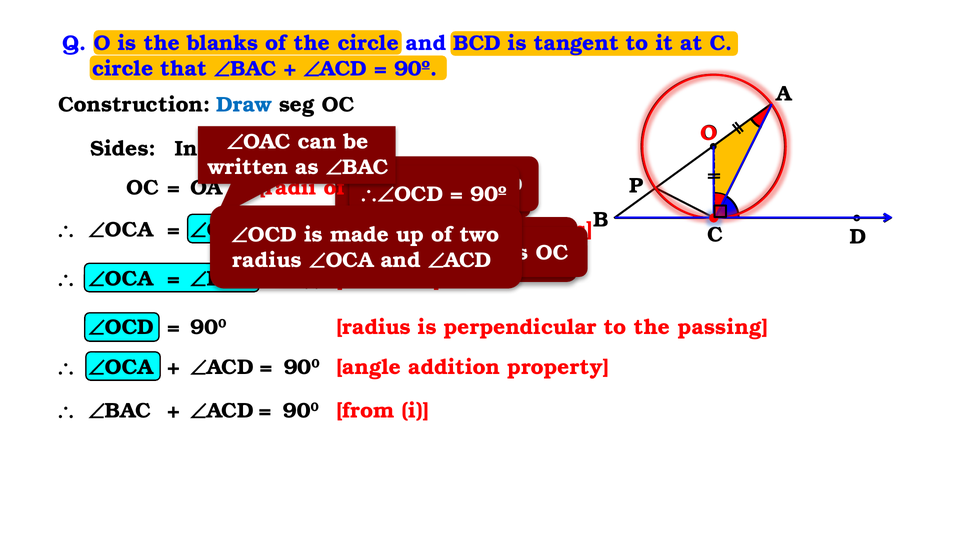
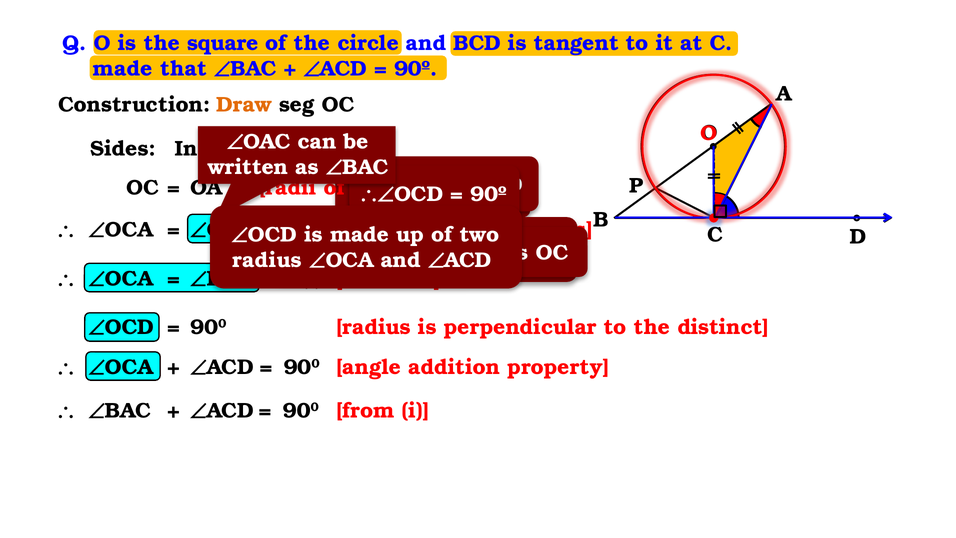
blanks: blanks -> square (223, 43)
circle: circle -> made (123, 69)
Draw colour: blue -> orange (244, 105)
passing: passing -> distinct (723, 327)
